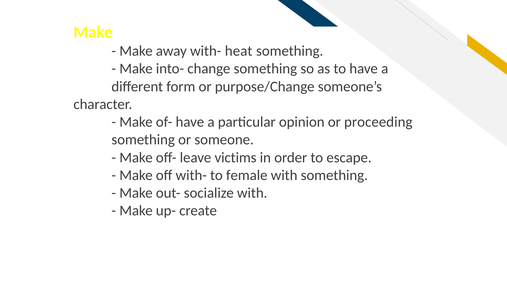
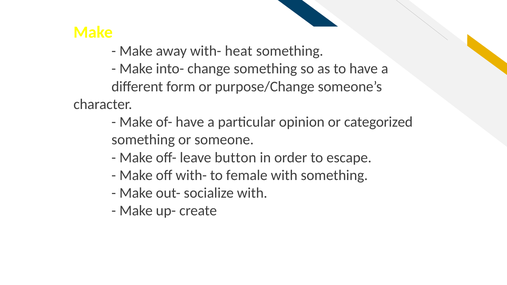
proceeding: proceeding -> categorized (378, 122)
victims: victims -> button (235, 158)
